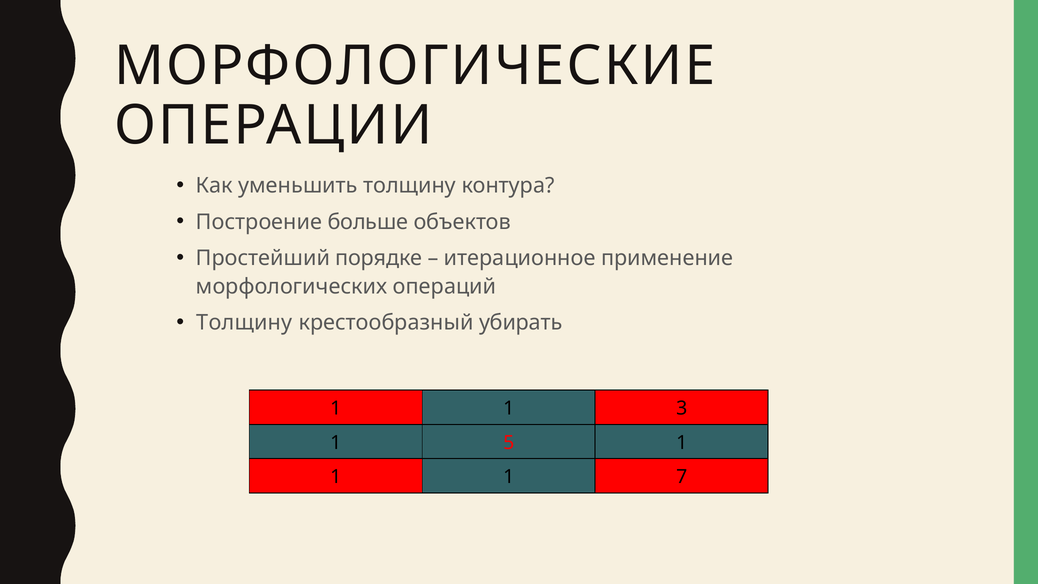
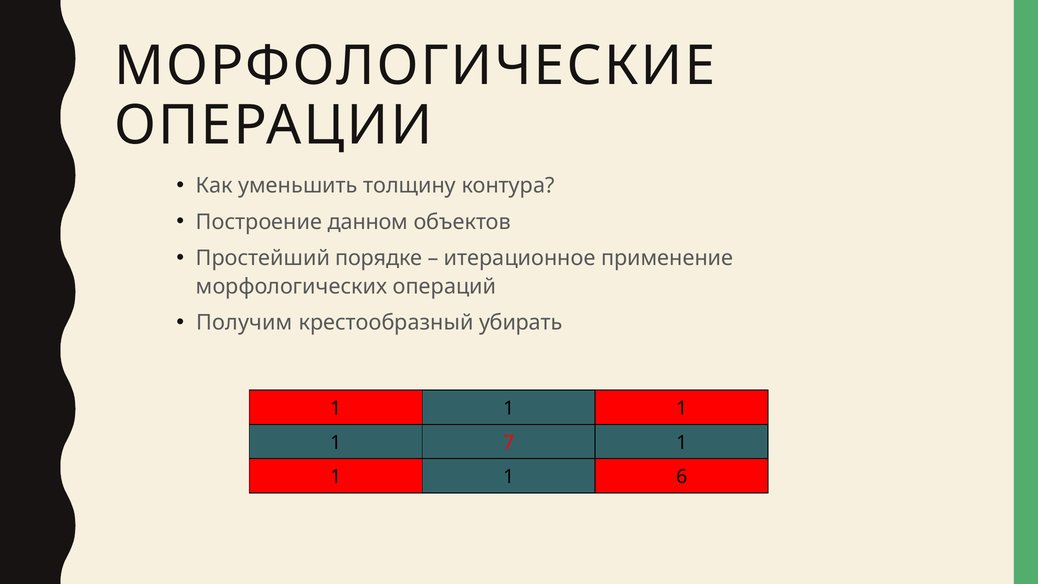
больше: больше -> данном (368, 222)
Толщину: Толщину -> Получим (244, 323)
3: 3 -> 1 (682, 408)
5: 5 -> 7 (509, 443)
7: 7 -> 6 (682, 477)
